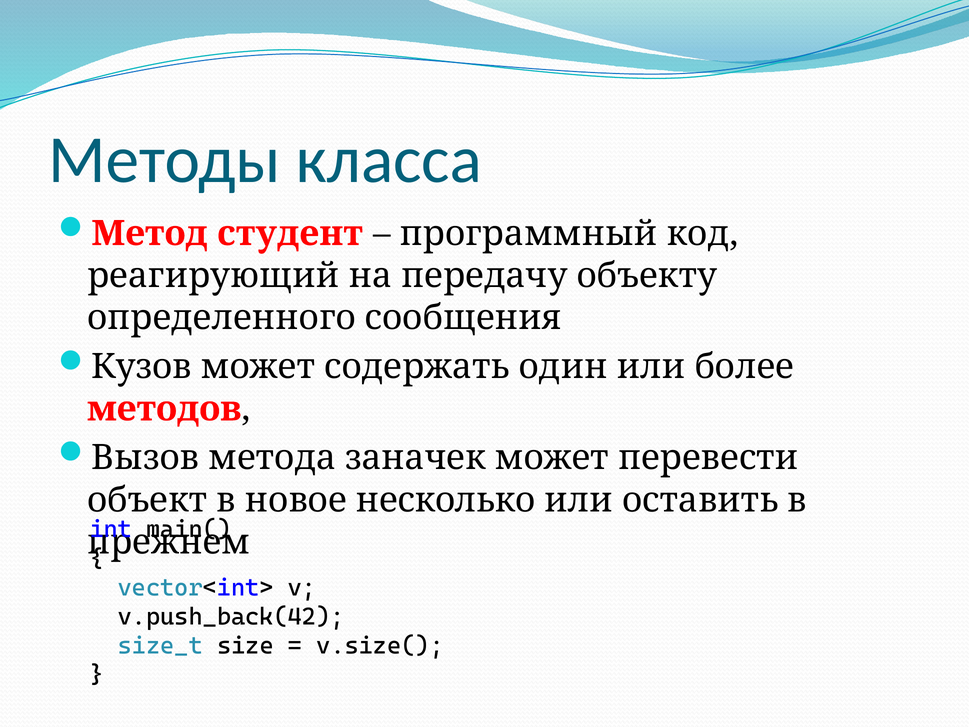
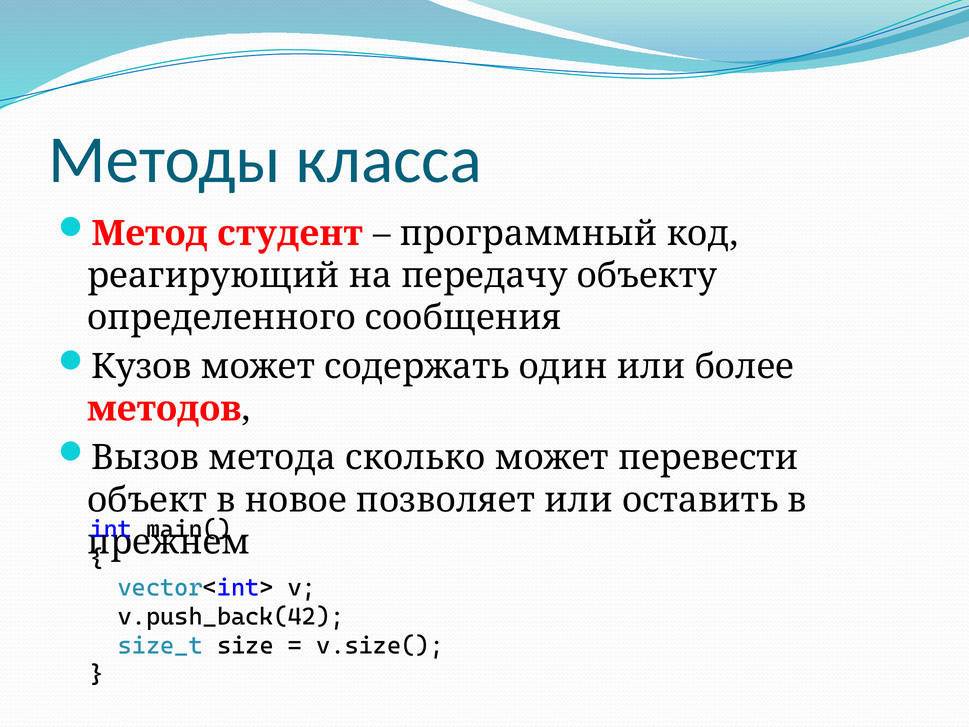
заначек: заначек -> сколько (415, 458)
несколько: несколько -> позволяет (445, 500)
